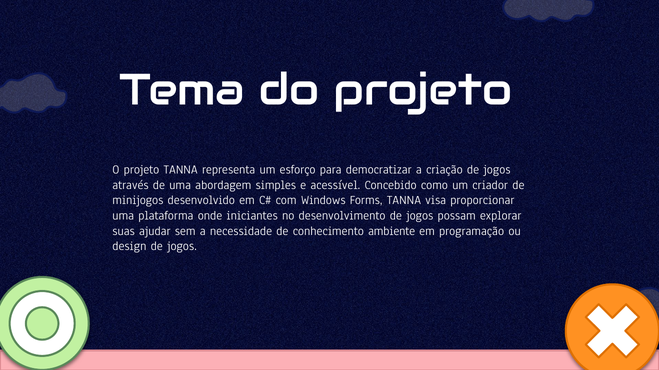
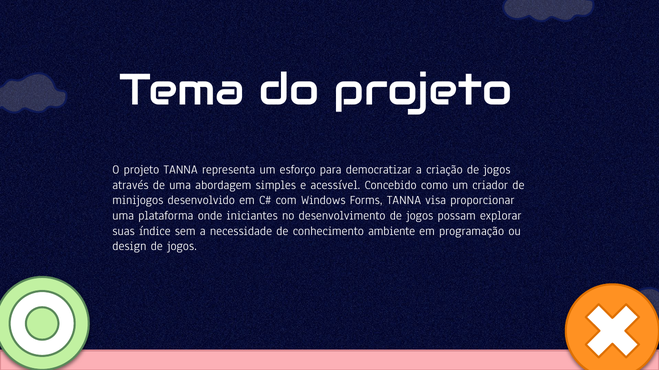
ajudar: ajudar -> índice (155, 231)
